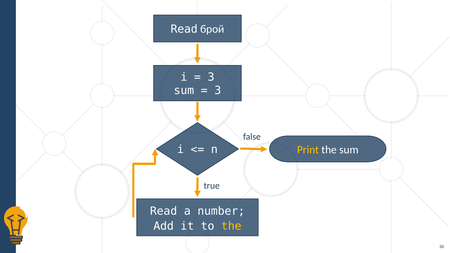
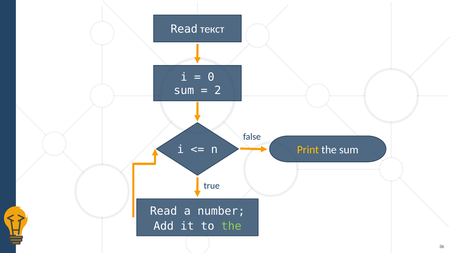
брой: брой -> текст (212, 29)
3: 3 -> 0 (211, 77)
3: 3 -> 2 (218, 91)
the colour: yellow -> light green (231, 226)
